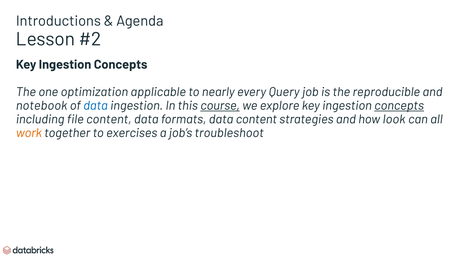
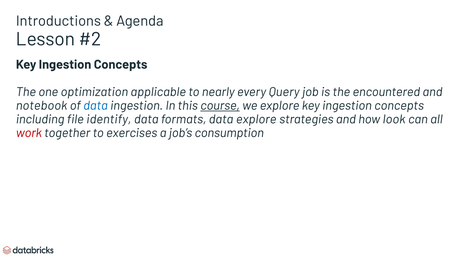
reproducible: reproducible -> encountered (386, 92)
concepts underline: present -> none (399, 106)
file content: content -> identify (109, 119)
data content: content -> explore (256, 119)
work colour: orange -> red (29, 133)
troubleshoot: troubleshoot -> consumption (229, 133)
